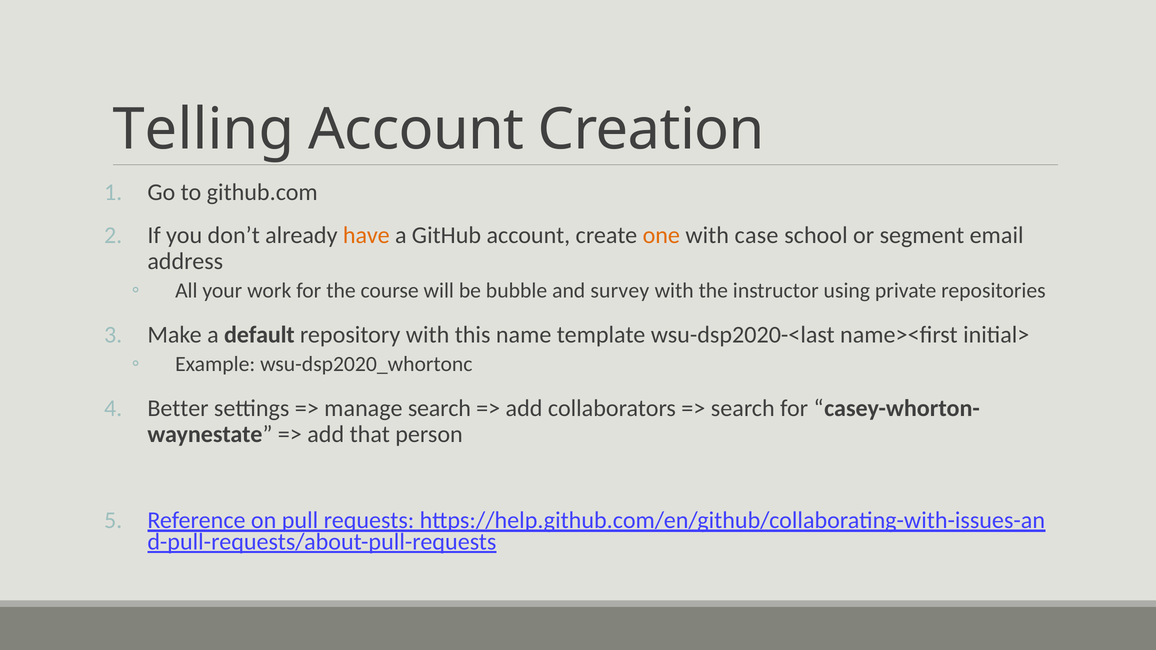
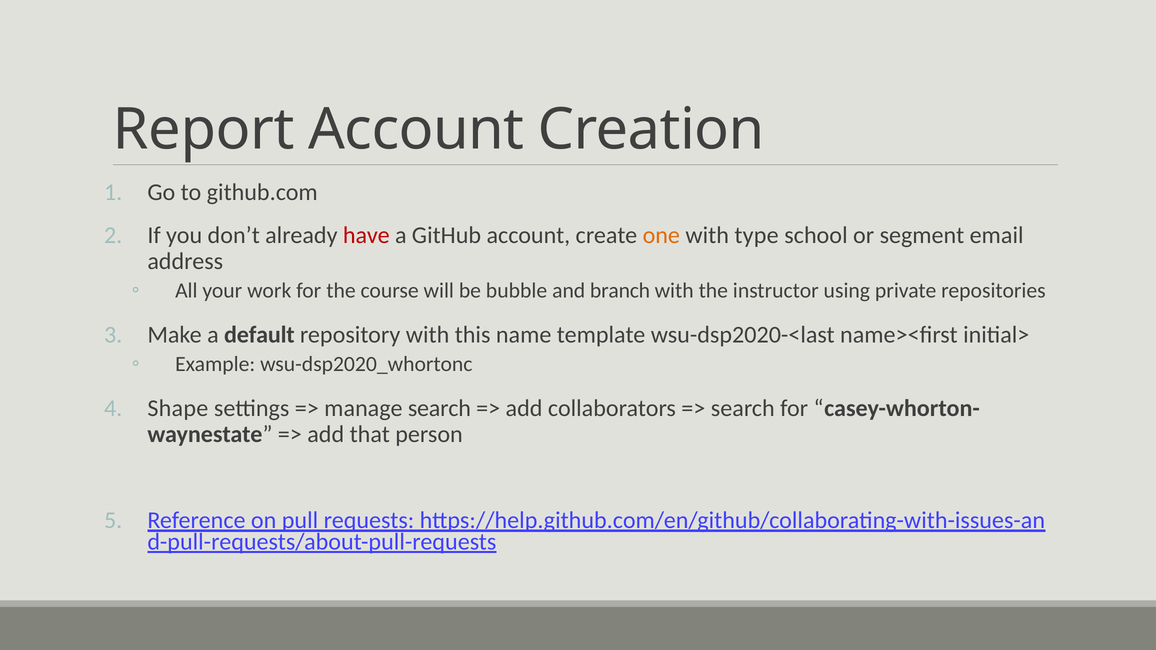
Telling: Telling -> Report (204, 130)
have colour: orange -> red (366, 235)
case: case -> type (757, 235)
survey: survey -> branch (620, 291)
Better: Better -> Shape (178, 408)
